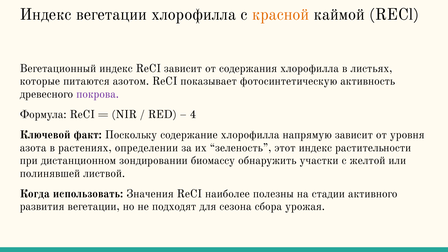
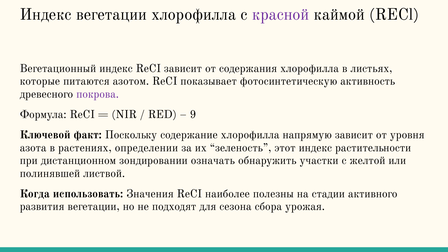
красной colour: orange -> purple (281, 15)
4: 4 -> 9 (193, 114)
биомассу: биомассу -> означать (213, 161)
